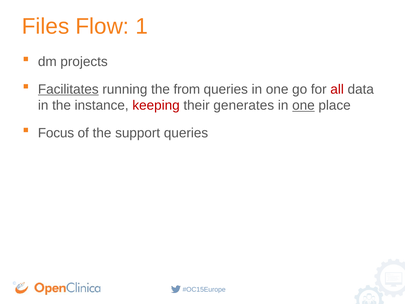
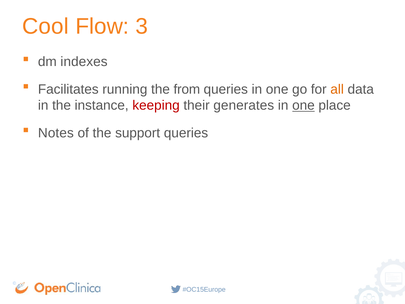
Files: Files -> Cool (46, 27)
1: 1 -> 3 (142, 27)
projects: projects -> indexes (84, 62)
Facilitates underline: present -> none (68, 89)
all colour: red -> orange (337, 89)
Focus: Focus -> Notes (56, 133)
